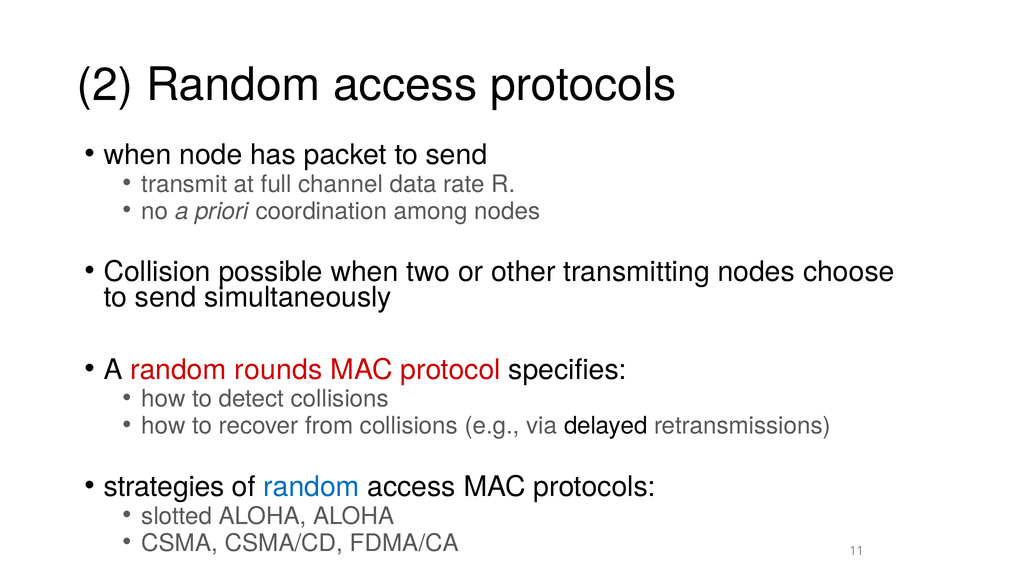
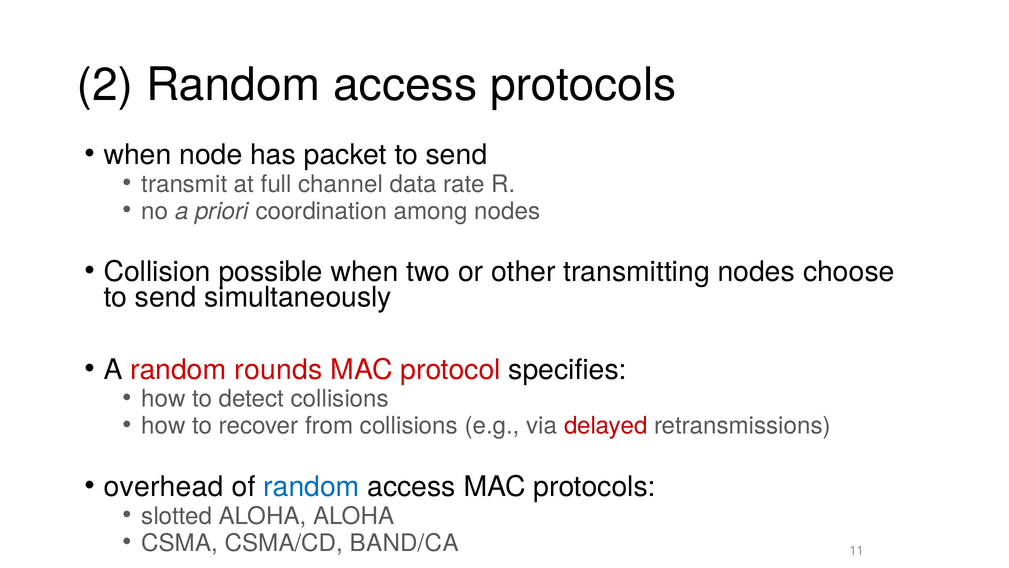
delayed colour: black -> red (606, 426)
strategies: strategies -> overhead (164, 487)
FDMA/CA: FDMA/CA -> BAND/CA (404, 543)
